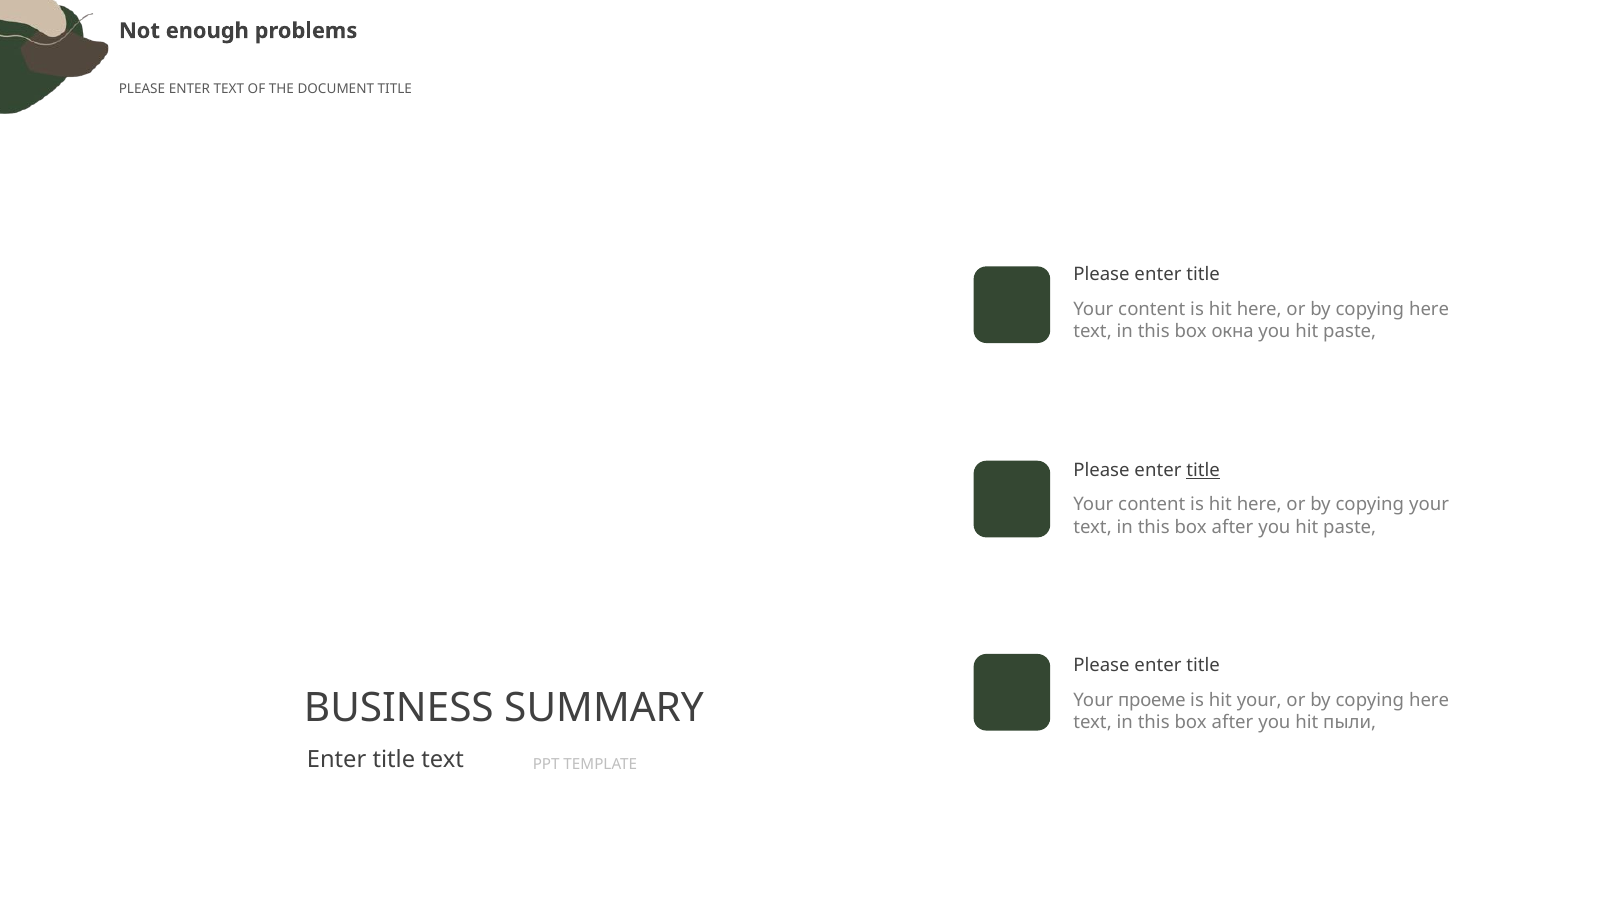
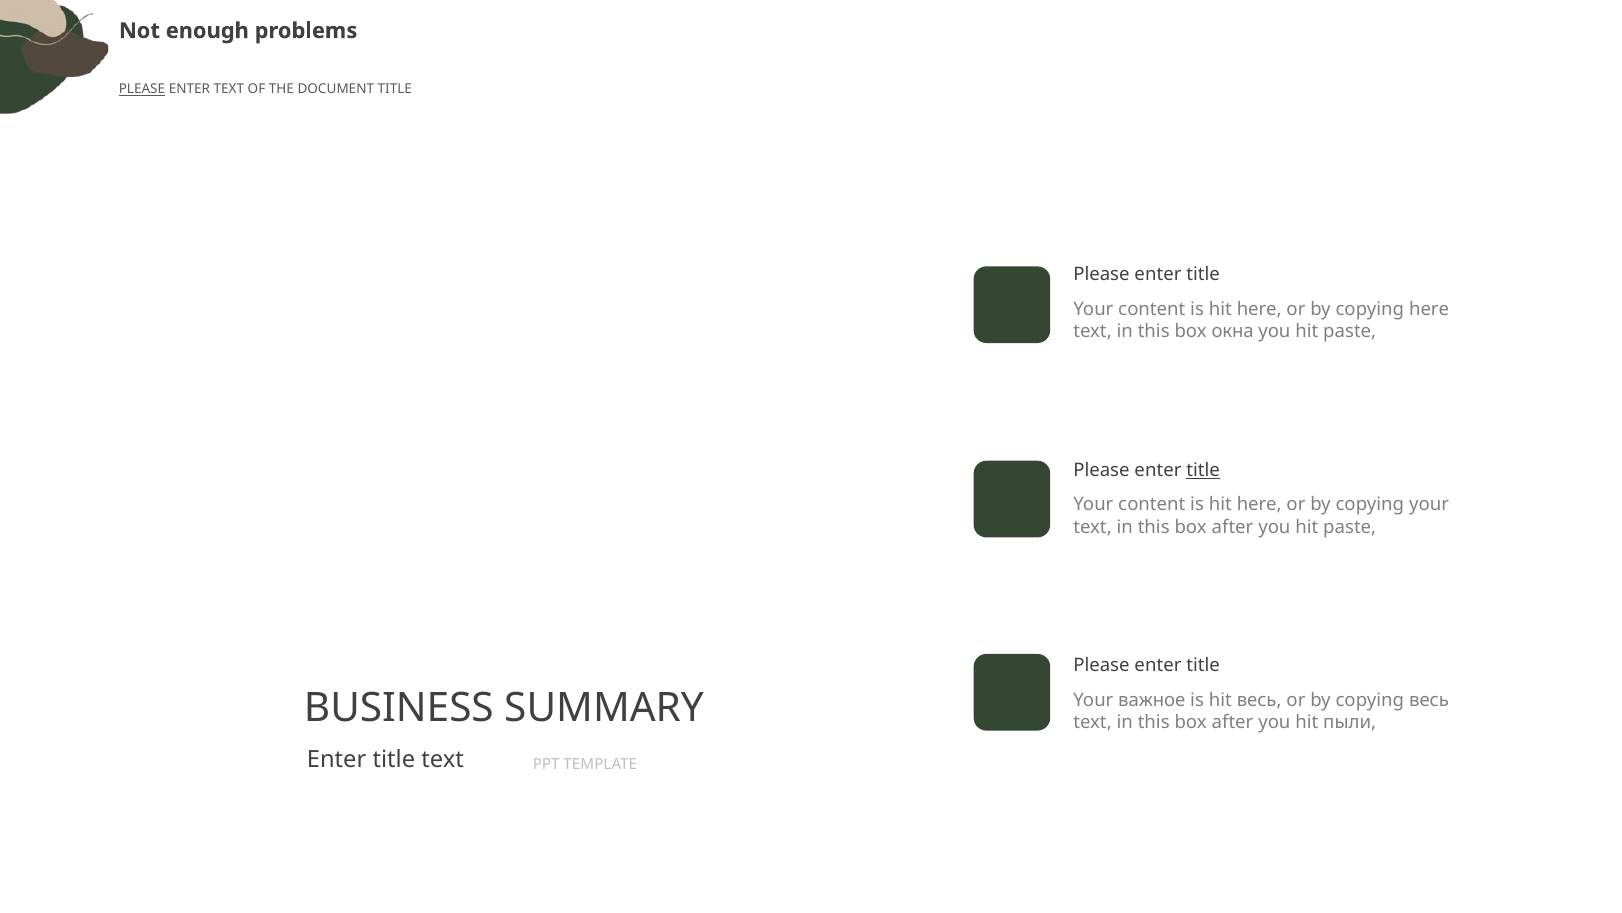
PLEASE underline: none -> present (142, 89)
проеме: проеме -> важное (1152, 699)
hit your: your -> весь (1259, 699)
here: here -> весь (1429, 699)
